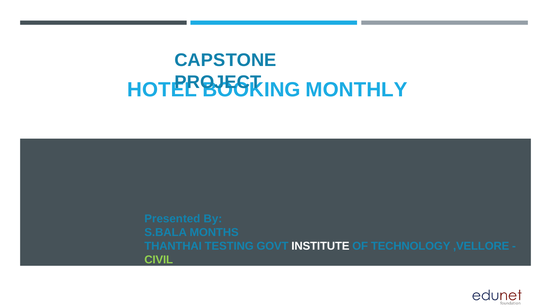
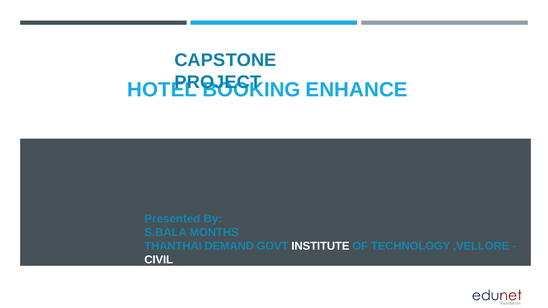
MONTHLY: MONTHLY -> ENHANCE (357, 90)
TESTING: TESTING -> DEMAND (229, 246)
CIVIL colour: light green -> white (159, 260)
